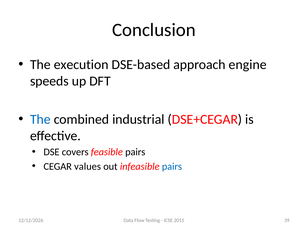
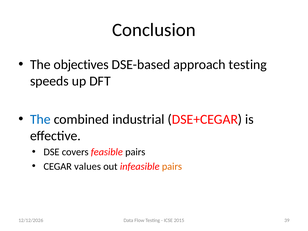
execution: execution -> objectives (81, 65)
approach engine: engine -> testing (248, 65)
pairs colour: blue -> orange (172, 166)
